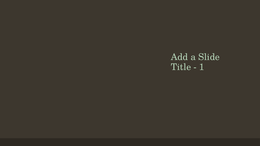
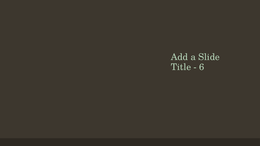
1: 1 -> 6 (202, 67)
